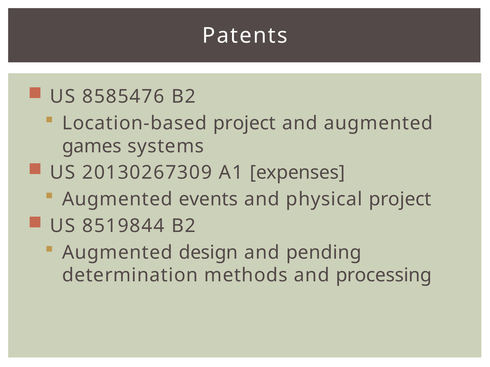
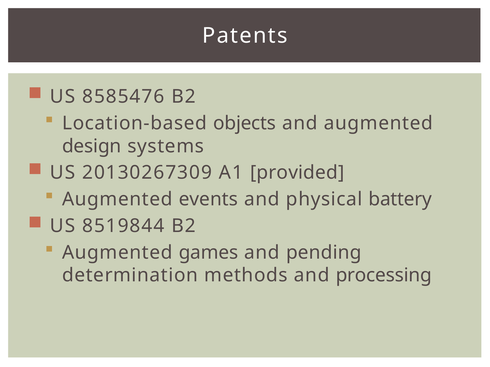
Location-based project: project -> objects (245, 123)
games: games -> design (92, 146)
expenses: expenses -> provided (297, 173)
physical project: project -> battery (400, 200)
design: design -> games (208, 253)
